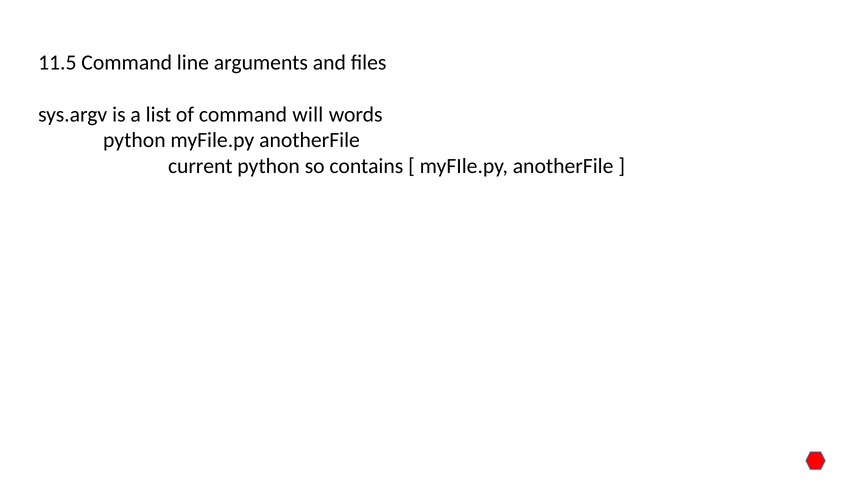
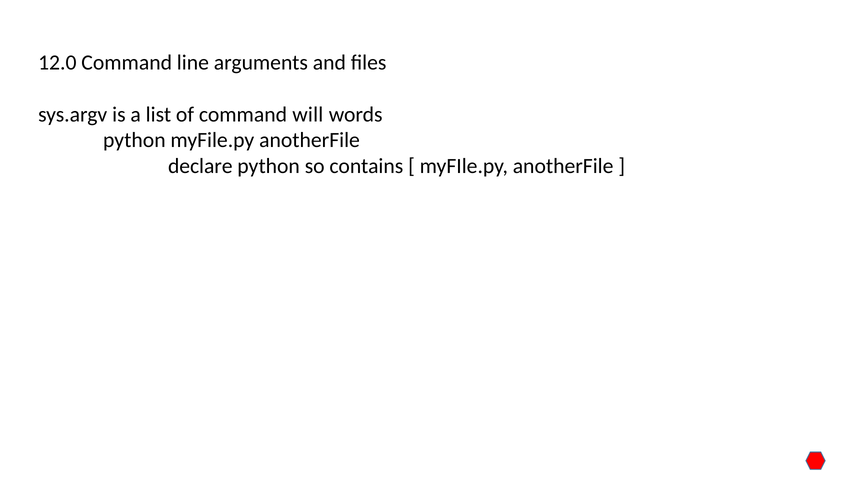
11.5: 11.5 -> 12.0 (57, 62)
current: current -> declare (200, 166)
